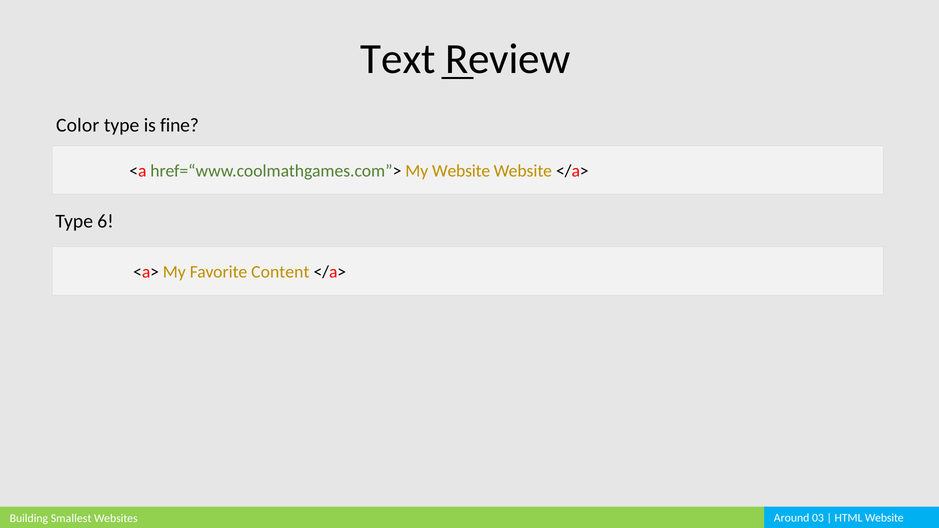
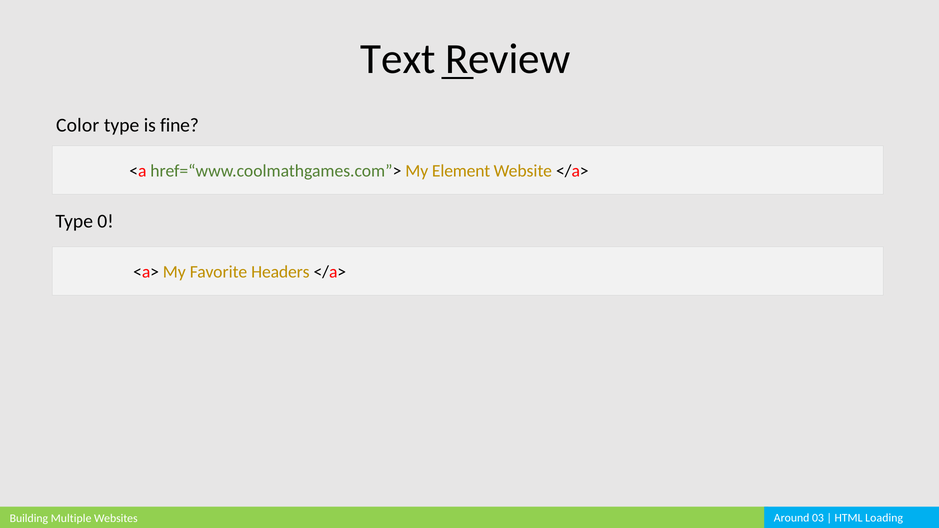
My Website: Website -> Element (461, 171)
6: 6 -> 0 (105, 221)
Content: Content -> Headers (280, 272)
Smallest: Smallest -> Multiple (71, 518)
HTML Website: Website -> Loading (884, 518)
